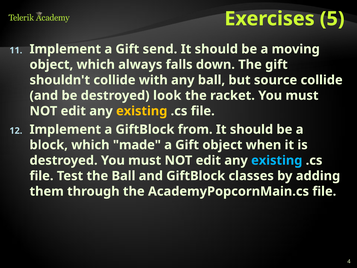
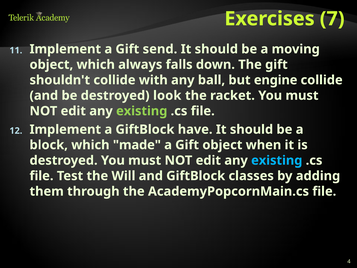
5: 5 -> 7 (332, 19)
source: source -> engine (276, 80)
existing colour: yellow -> light green (142, 111)
from: from -> have (195, 129)
the Ball: Ball -> Will (123, 176)
